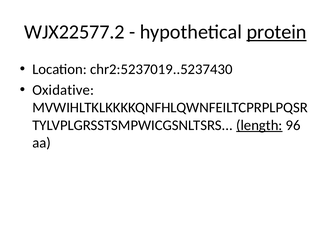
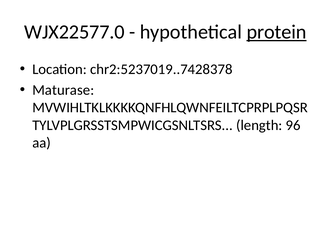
WJX22577.2: WJX22577.2 -> WJX22577.0 (74, 32)
chr2:5237019..5237430: chr2:5237019..5237430 -> chr2:5237019..7428378 (161, 69)
Oxidative: Oxidative -> Maturase (63, 90)
length underline: present -> none (259, 125)
